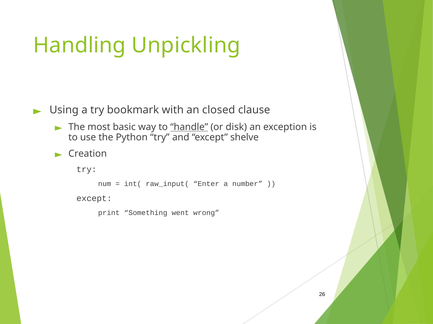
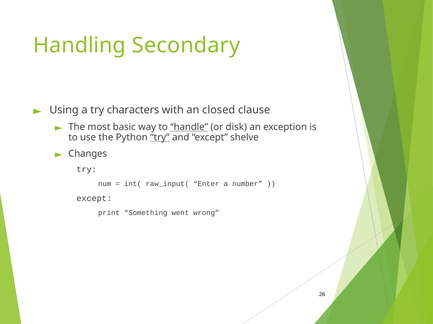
Unpickling: Unpickling -> Secondary (186, 46)
bookmark: bookmark -> characters (133, 110)
try underline: none -> present (160, 138)
Creation: Creation -> Changes (88, 154)
